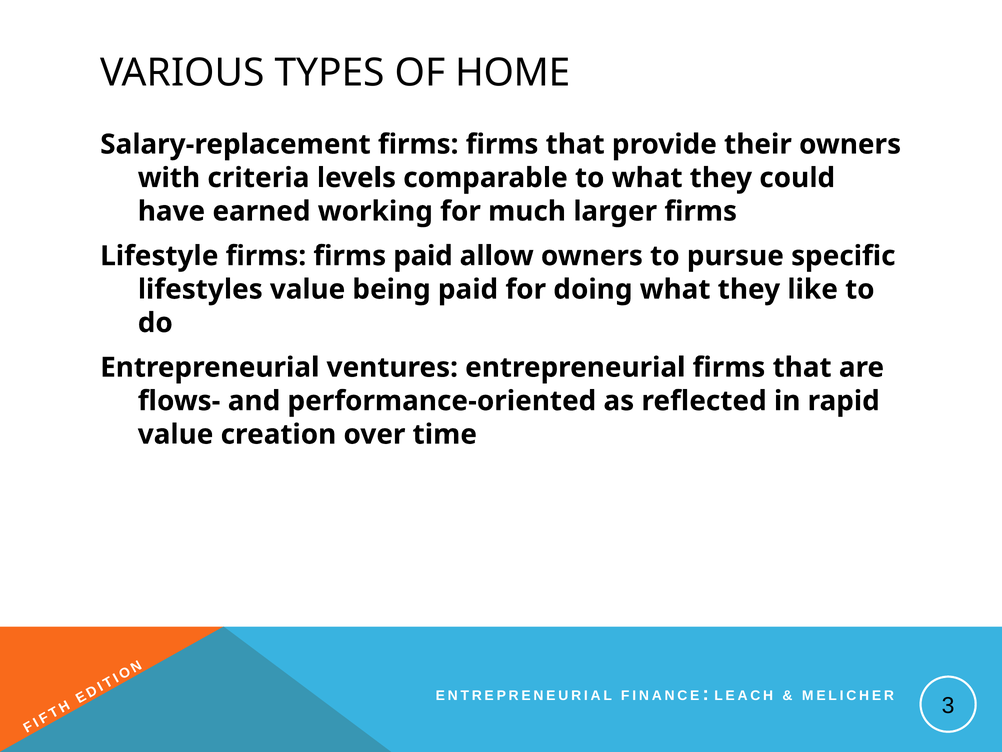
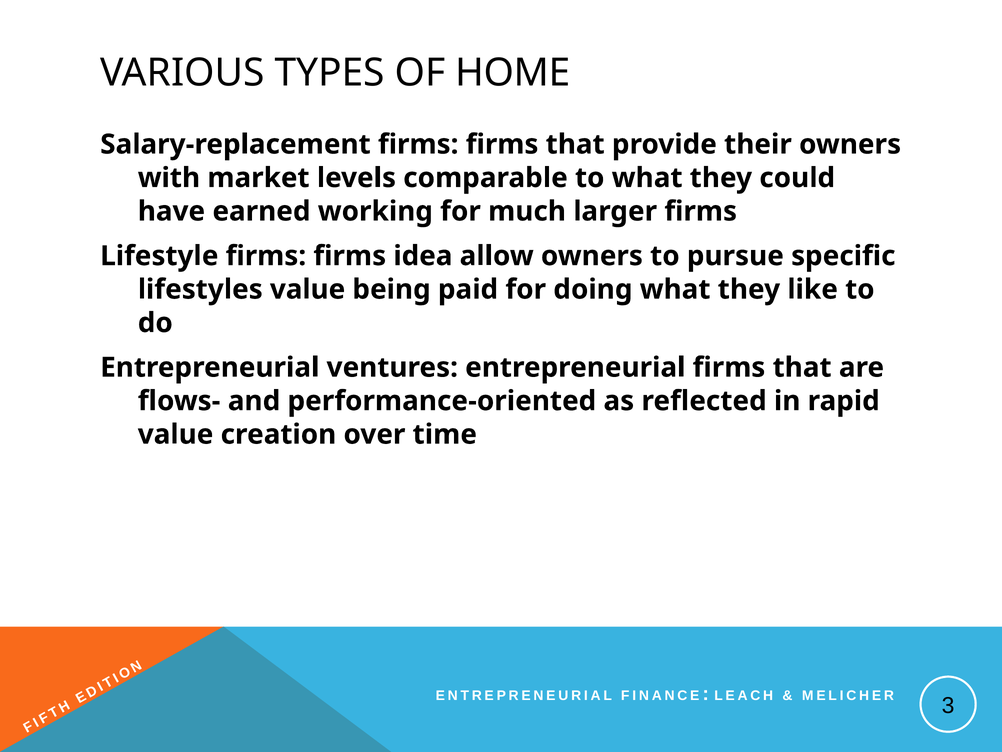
criteria: criteria -> market (258, 178)
firms paid: paid -> idea (423, 256)
